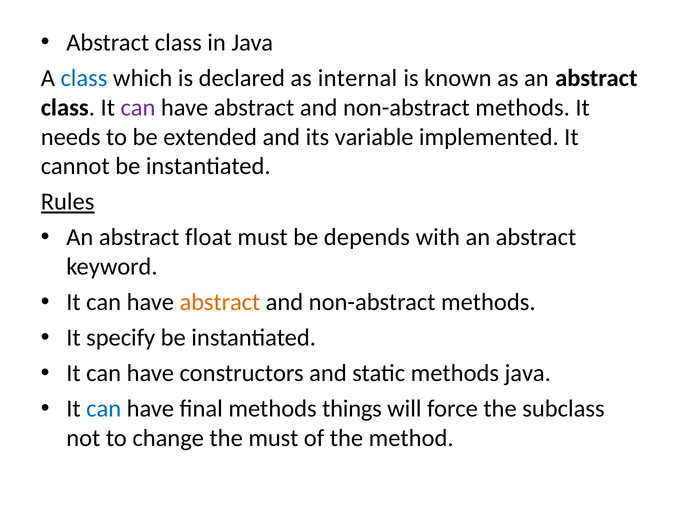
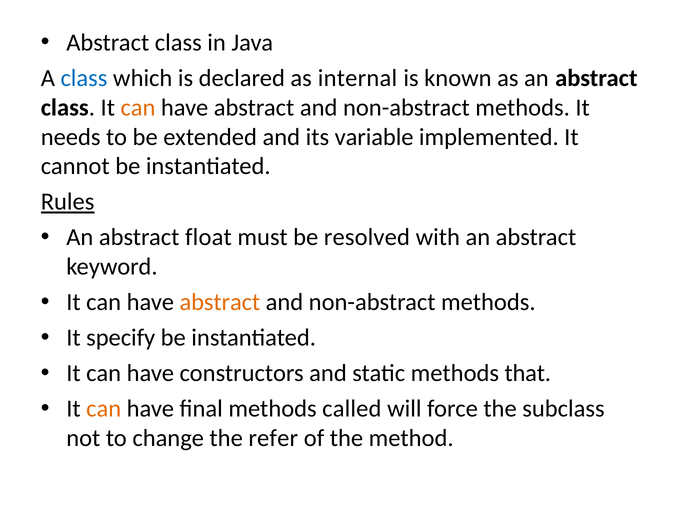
can colour: purple -> orange (138, 107)
depends: depends -> resolved (367, 237)
methods java: java -> that (528, 373)
can colour: blue -> orange (104, 409)
things: things -> called (352, 409)
the must: must -> refer (273, 438)
